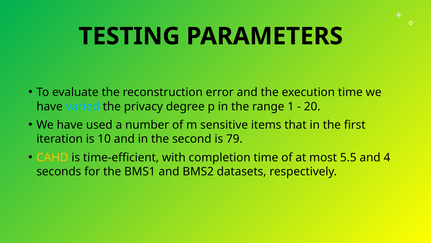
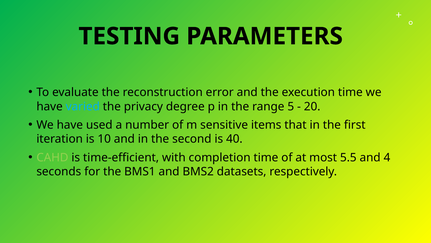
1: 1 -> 5 (291, 106)
79: 79 -> 40 (234, 139)
CAHD colour: yellow -> light green (52, 157)
